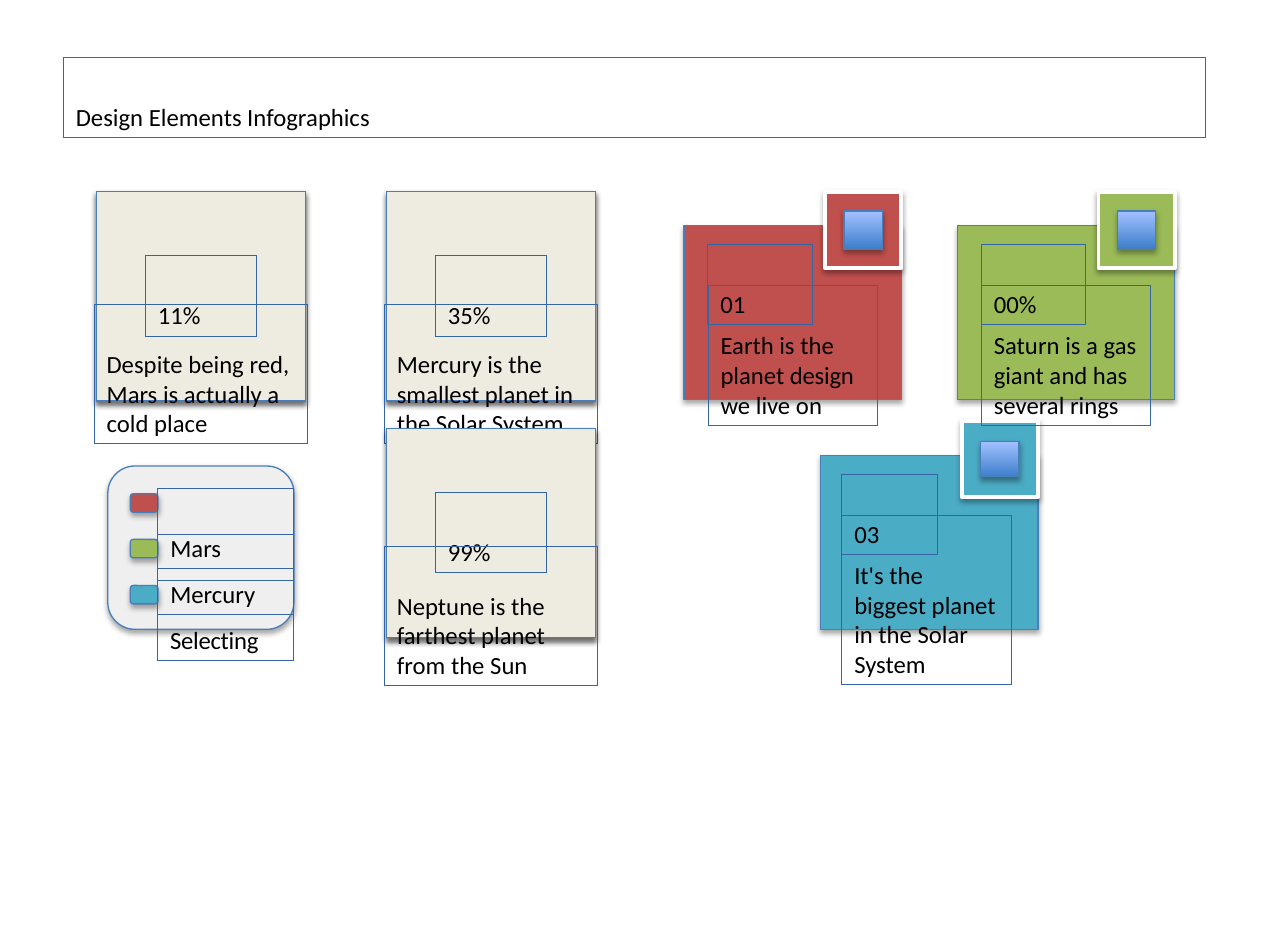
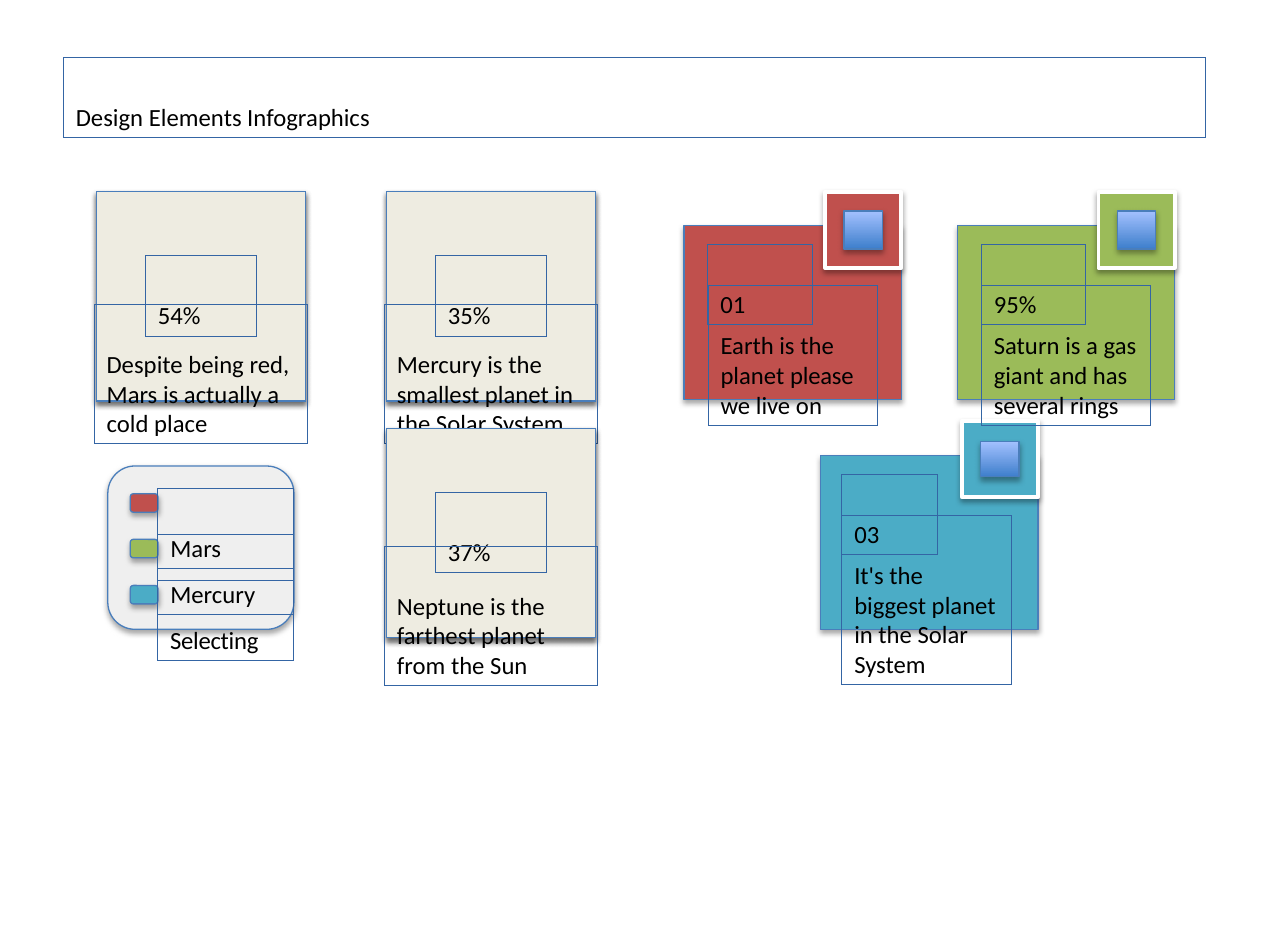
00%: 00% -> 95% (1015, 305)
11%: 11% -> 54% (179, 317)
planet design: design -> please (822, 376)
99%: 99% -> 37% (469, 553)
